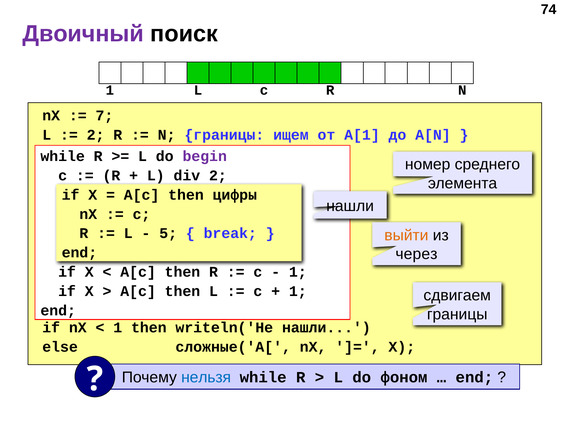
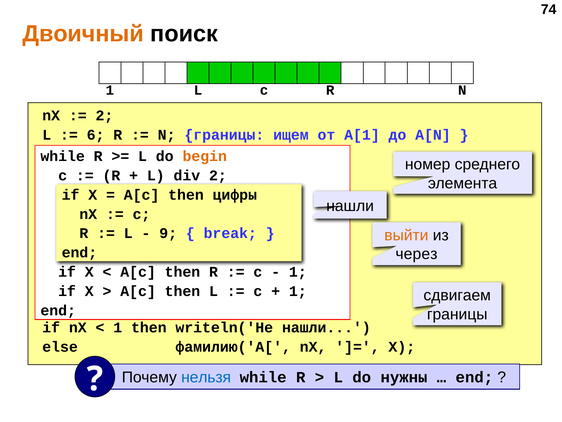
Двоичный colour: purple -> orange (83, 34)
7: 7 -> 2 (104, 115)
2: 2 -> 6 (96, 135)
begin colour: purple -> orange (205, 156)
5: 5 -> 9 (168, 233)
сложные('A[: сложные('A[ -> фамилию('A[ (233, 347)
фоном: фоном -> нужны (404, 377)
